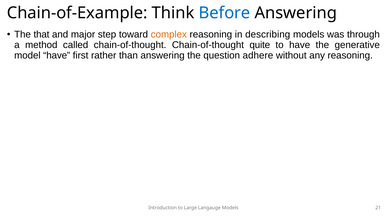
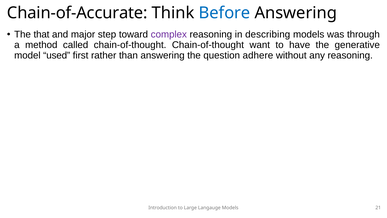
Chain-of-Example: Chain-of-Example -> Chain-of-Accurate (77, 13)
complex colour: orange -> purple (169, 34)
quite: quite -> want (260, 45)
model have: have -> used (57, 55)
